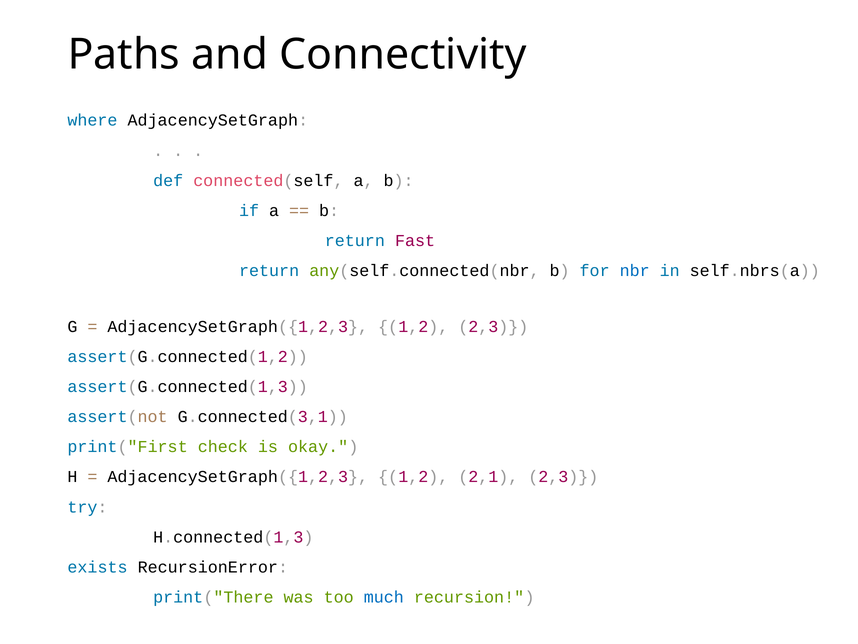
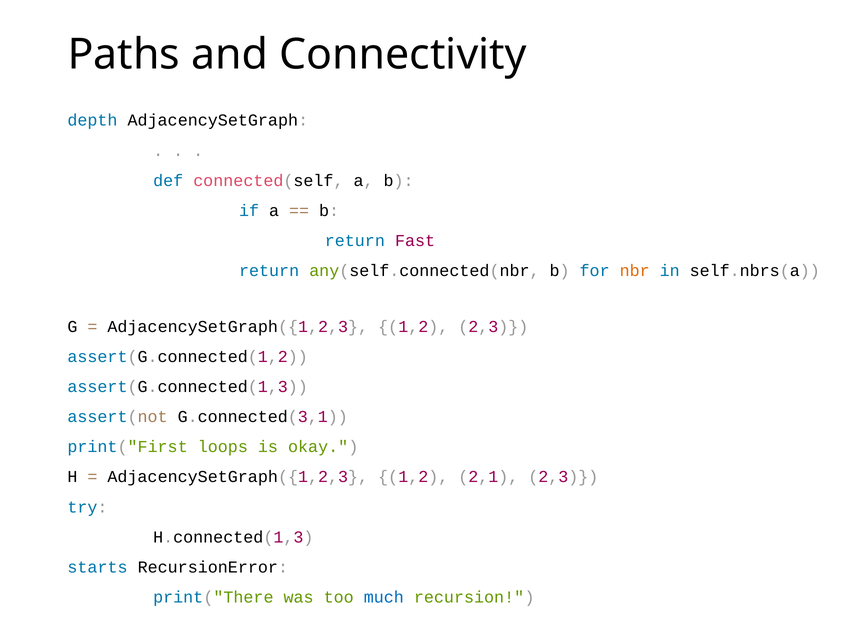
where: where -> depth (92, 120)
nbr colour: blue -> orange (635, 271)
check: check -> loops (223, 447)
exists: exists -> starts (97, 567)
